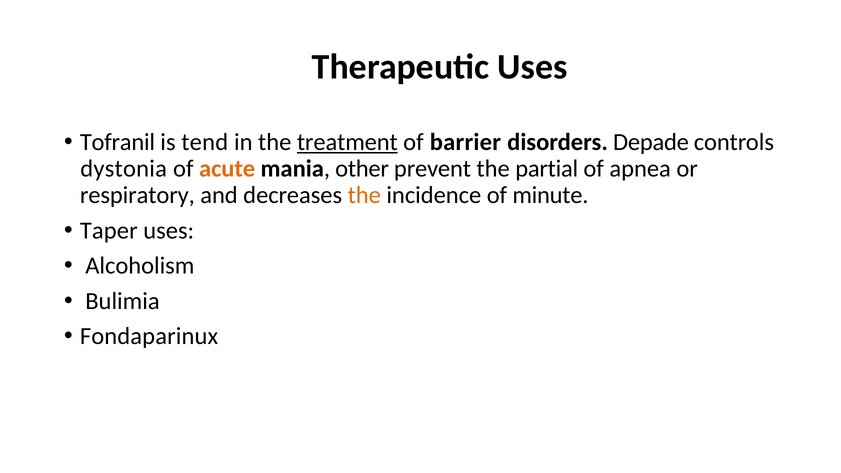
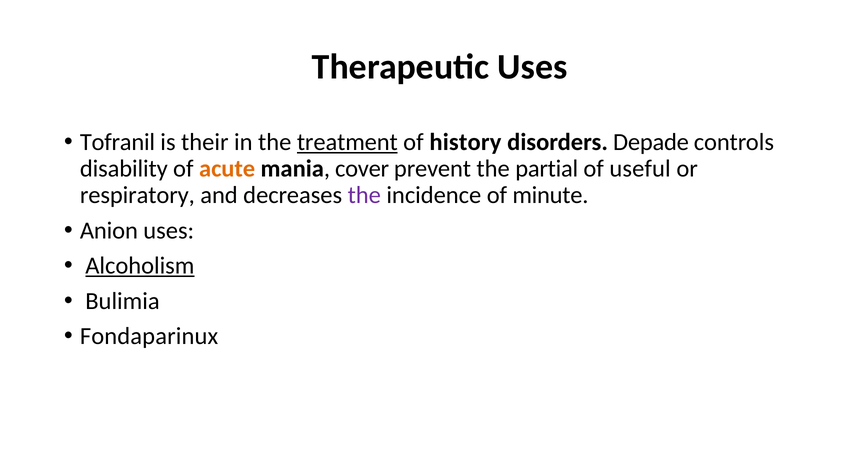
tend: tend -> their (205, 142)
barrier: barrier -> history (465, 142)
dystonia: dystonia -> disability (124, 169)
other: other -> cover (362, 169)
apnea: apnea -> useful (640, 169)
the colour: orange -> purple (364, 195)
Taper: Taper -> Anion (109, 230)
Alcoholism underline: none -> present (140, 266)
